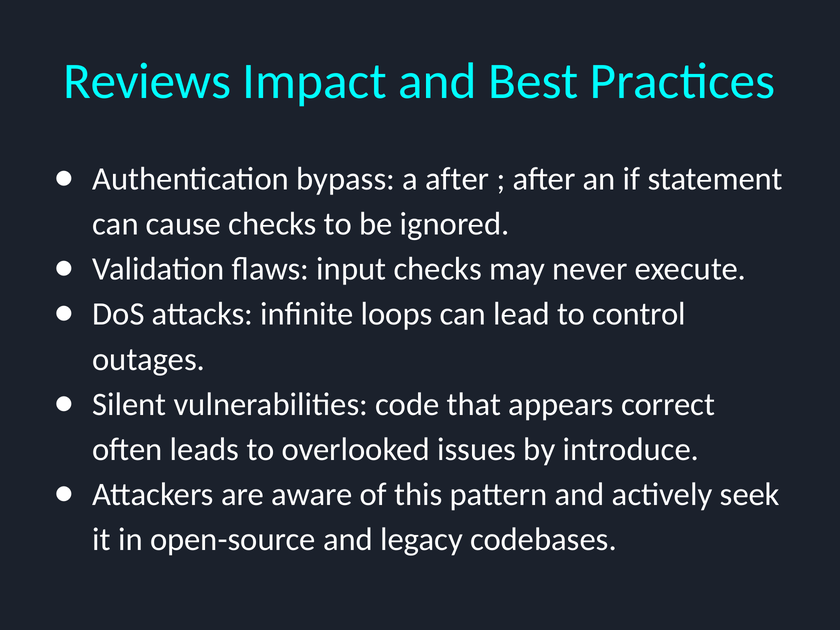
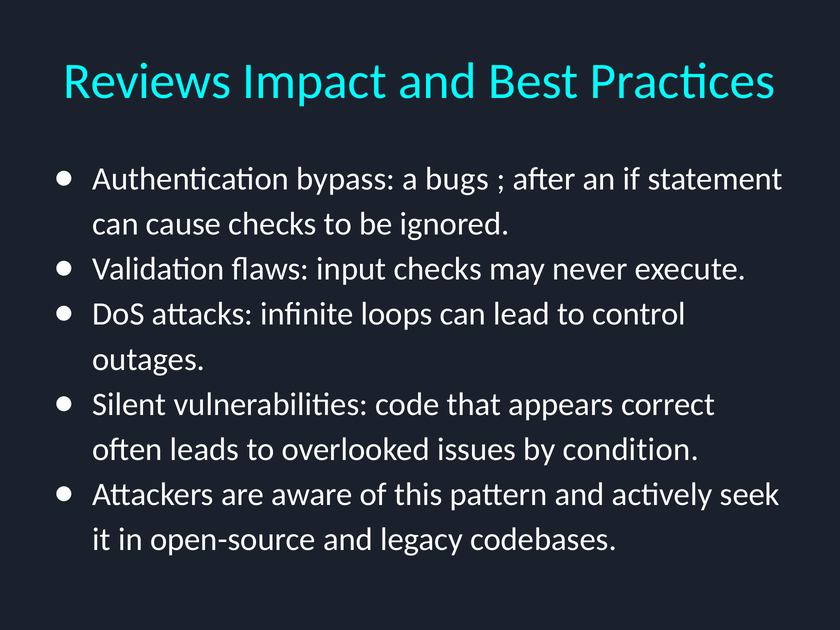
a after: after -> bugs (457, 179)
introduce: introduce -> condition (631, 449)
